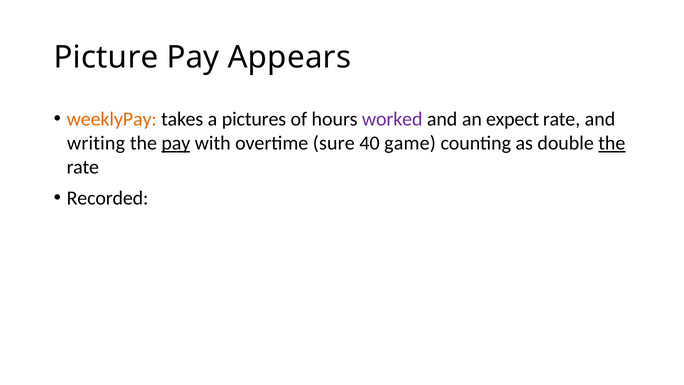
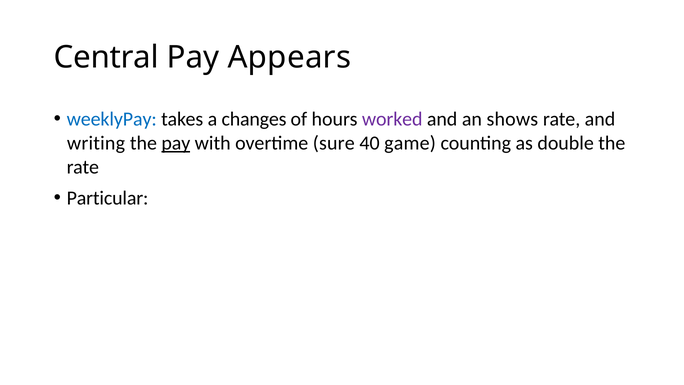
Picture: Picture -> Central (106, 57)
weeklyPay colour: orange -> blue (112, 119)
pictures: pictures -> changes (254, 119)
expect: expect -> shows (512, 119)
the underline: present -> none (612, 143)
Recorded: Recorded -> Particular (108, 198)
